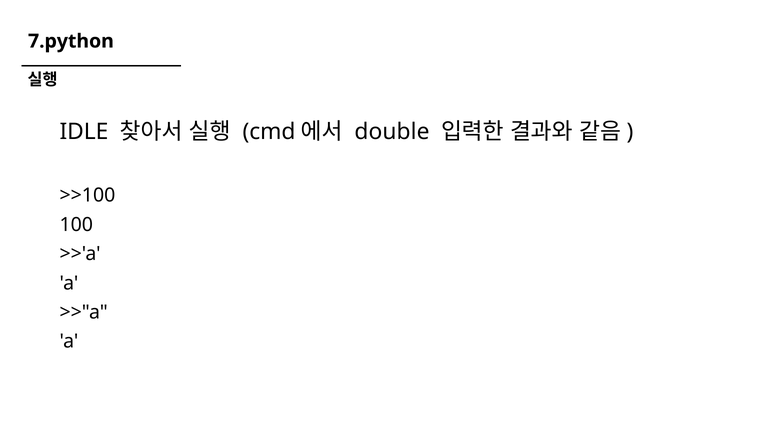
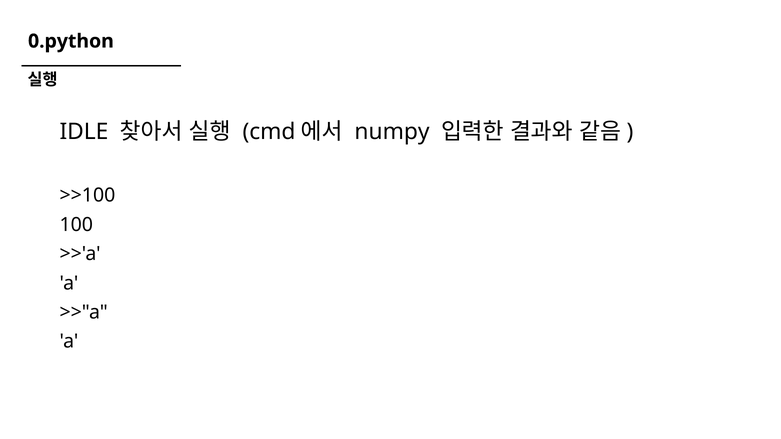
7.python: 7.python -> 0.python (71, 41)
double: double -> numpy (392, 132)
